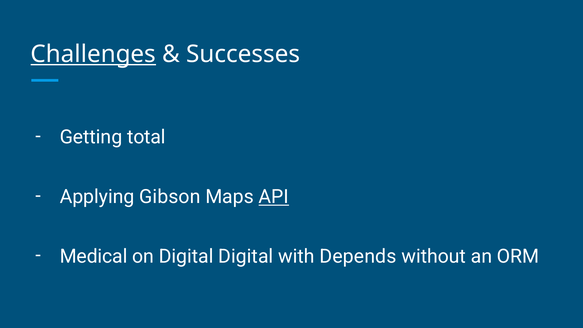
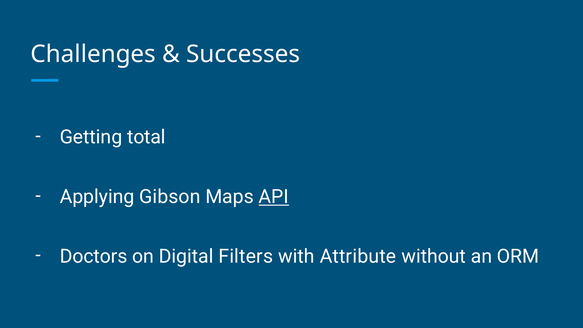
Challenges underline: present -> none (93, 54)
Medical: Medical -> Doctors (94, 256)
Digital Digital: Digital -> Filters (246, 256)
Depends: Depends -> Attribute (358, 256)
